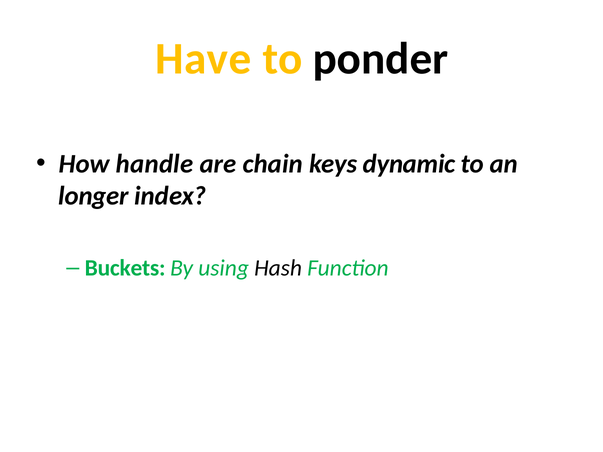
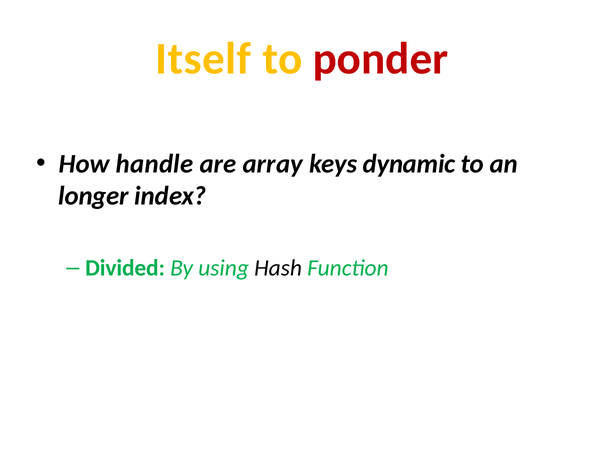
Have: Have -> Itself (203, 59)
ponder colour: black -> red (380, 59)
chain: chain -> array (273, 164)
Buckets: Buckets -> Divided (125, 268)
